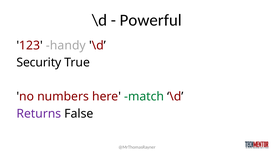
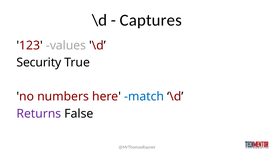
Powerful: Powerful -> Captures (151, 20)
handy: handy -> values (66, 45)
match colour: green -> blue (144, 97)
